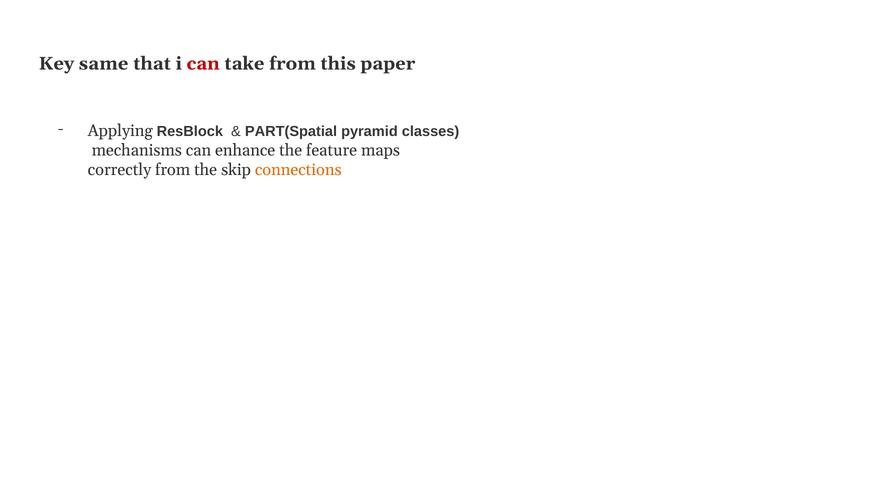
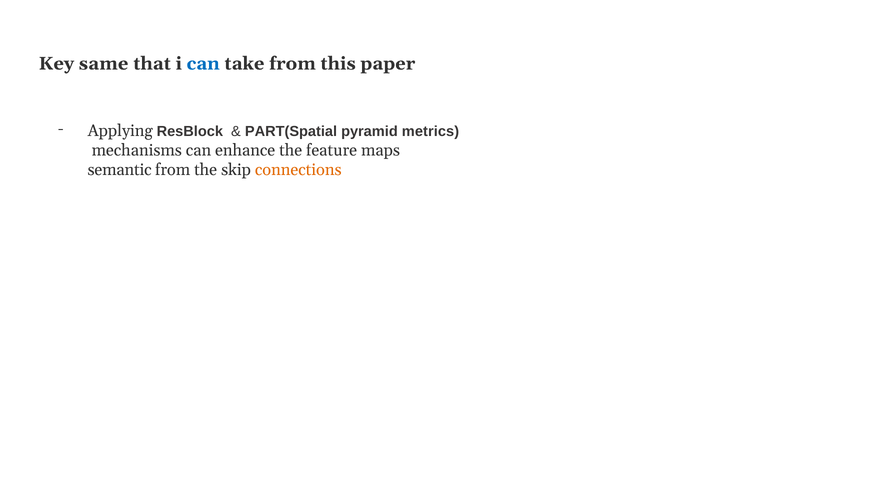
can colour: red -> blue (203, 64)
classes: classes -> metrics (431, 131)
correctly: correctly -> semantic (120, 170)
